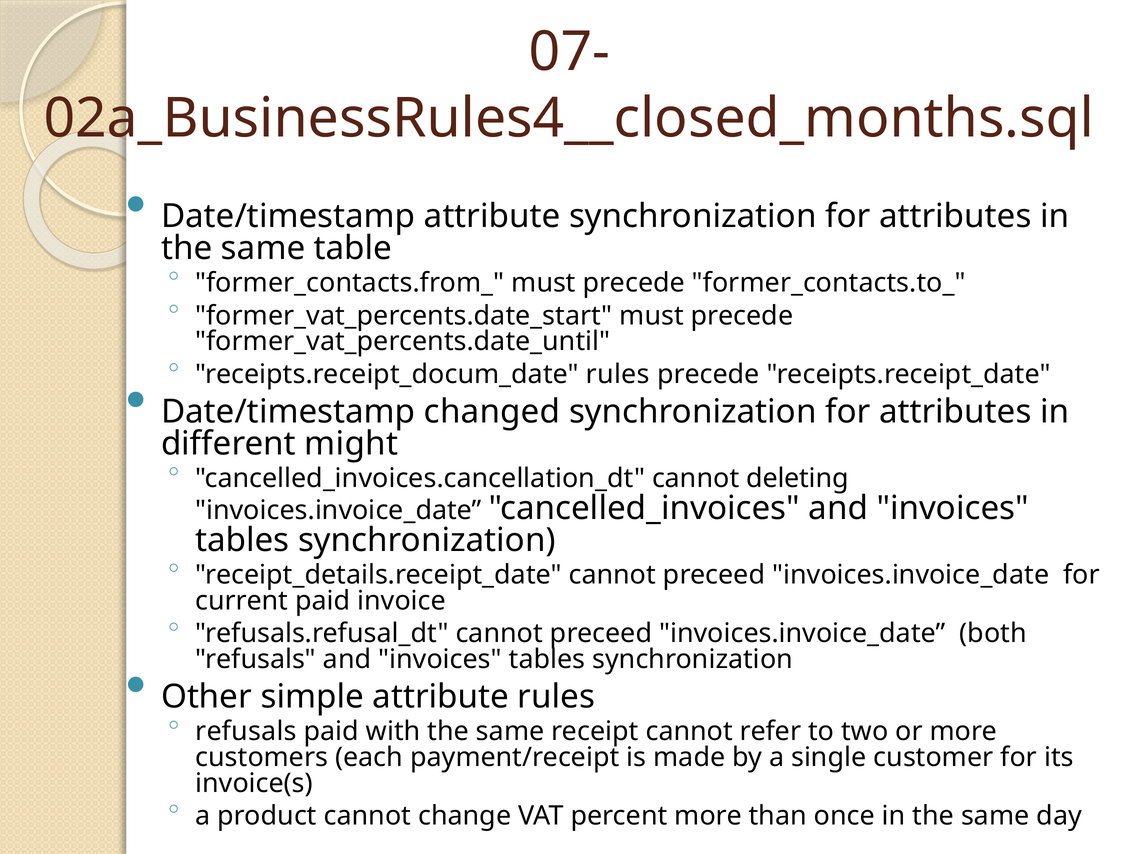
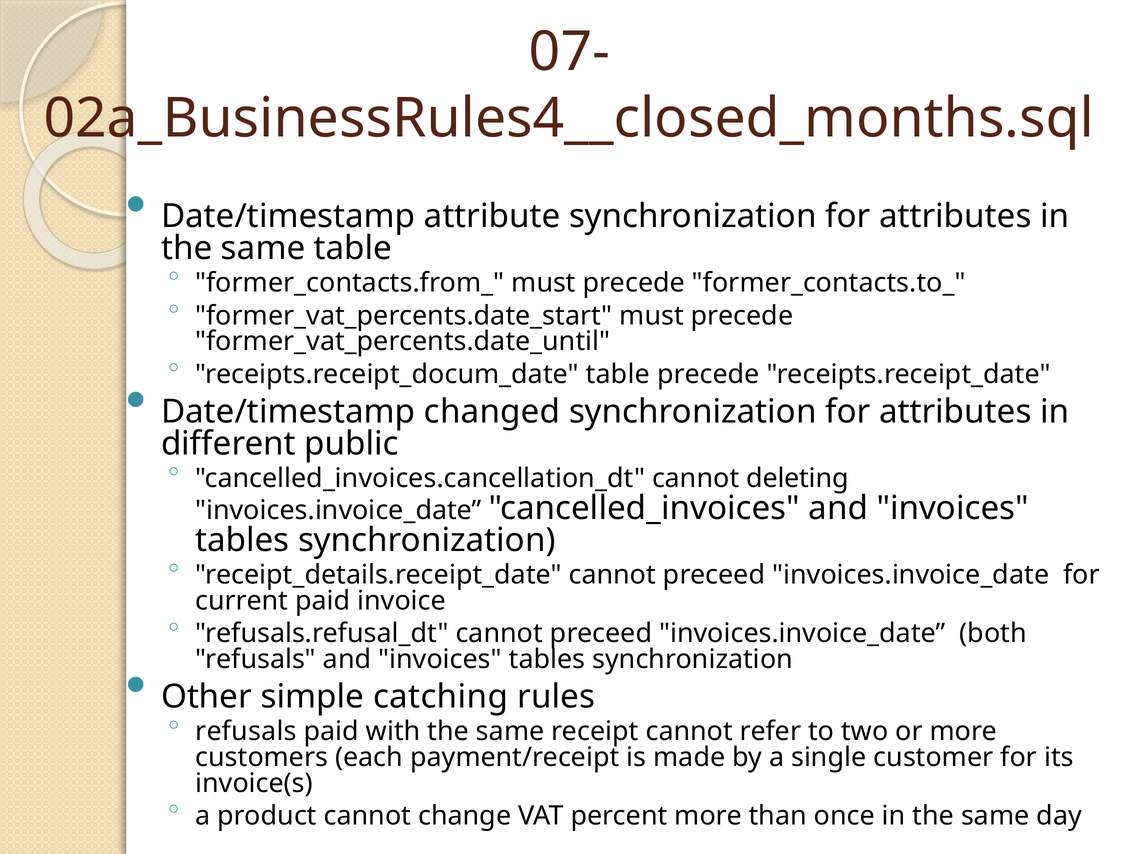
receipts.receipt_docum_date rules: rules -> table (618, 374)
might: might -> public (352, 444)
simple attribute: attribute -> catching (441, 697)
